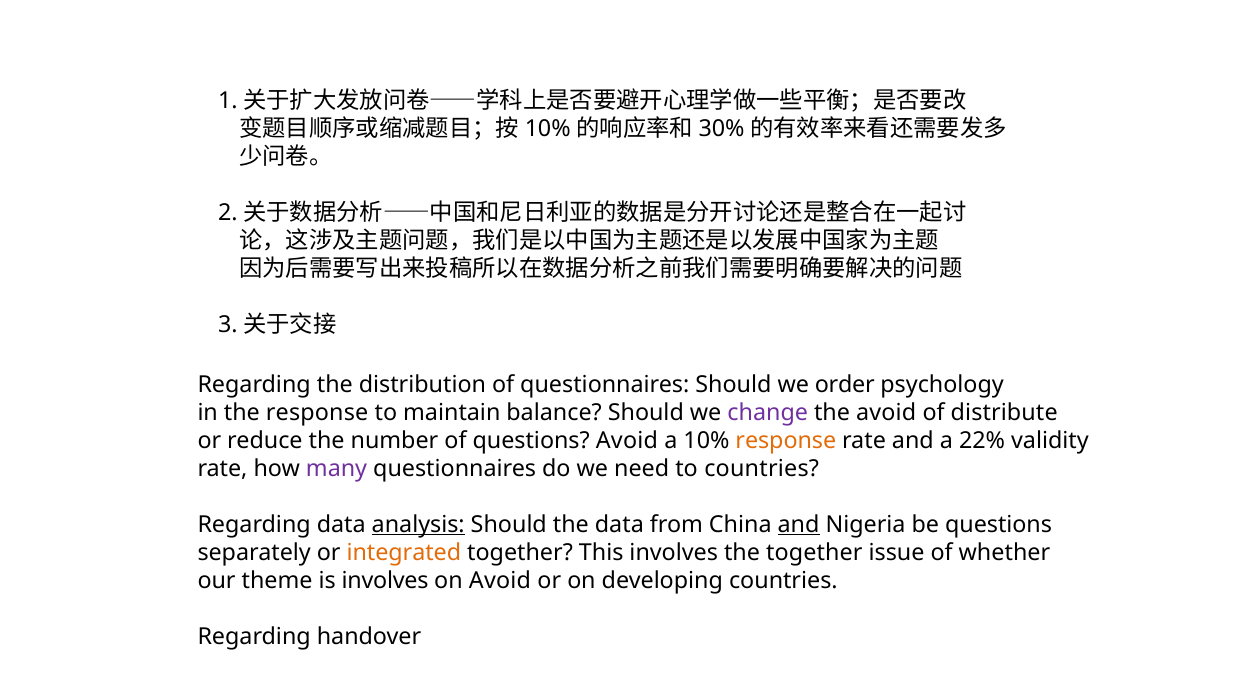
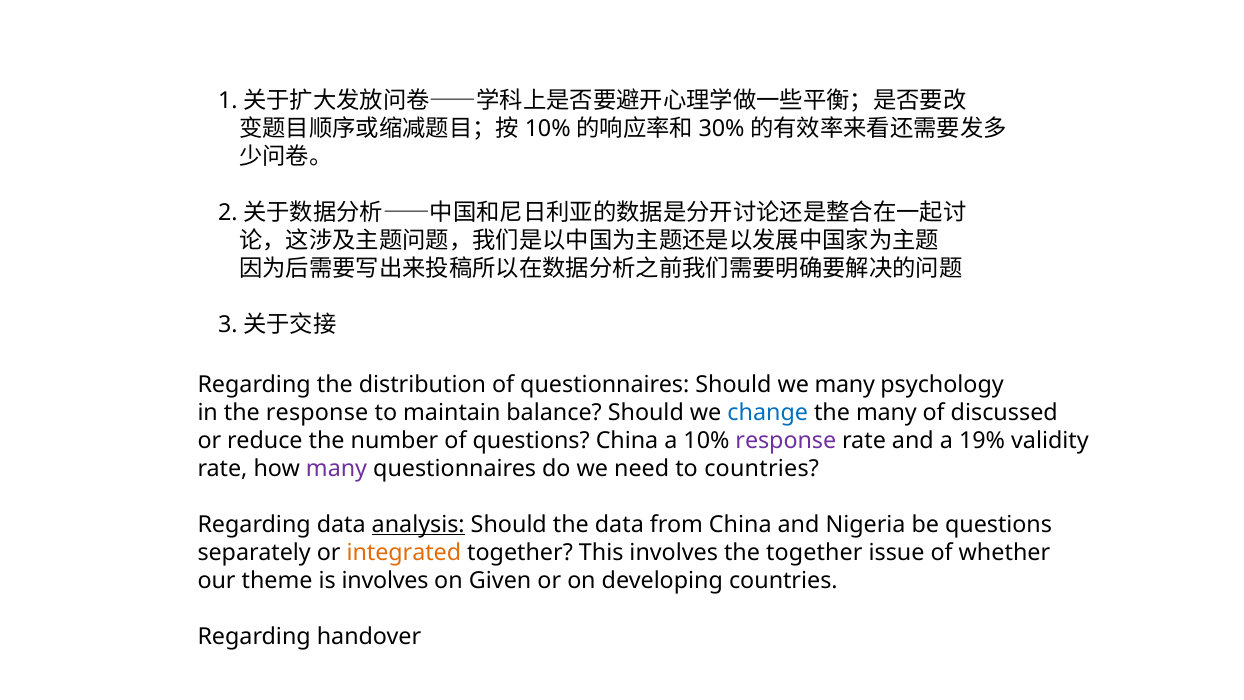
we order: order -> many (845, 384)
change colour: purple -> blue (768, 412)
the avoid: avoid -> many (886, 412)
distribute: distribute -> discussed (1004, 412)
questions Avoid: Avoid -> China (627, 440)
response colour: orange -> purple (786, 440)
22%: 22% -> 19% (982, 440)
and underline: present -> none (799, 524)
on Avoid: Avoid -> Given (500, 580)
